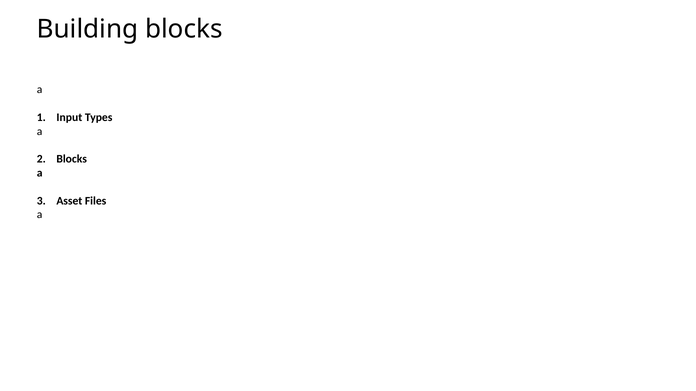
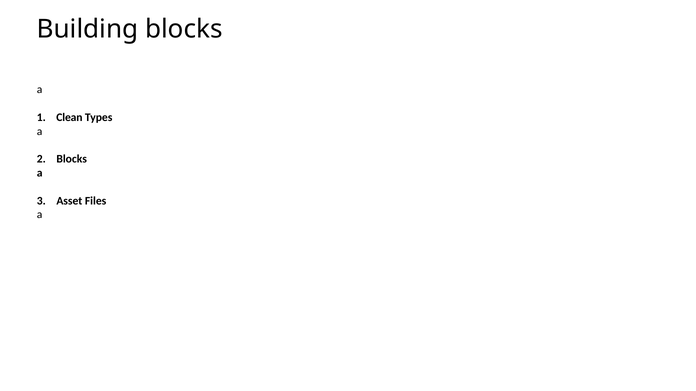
Input: Input -> Clean (69, 118)
